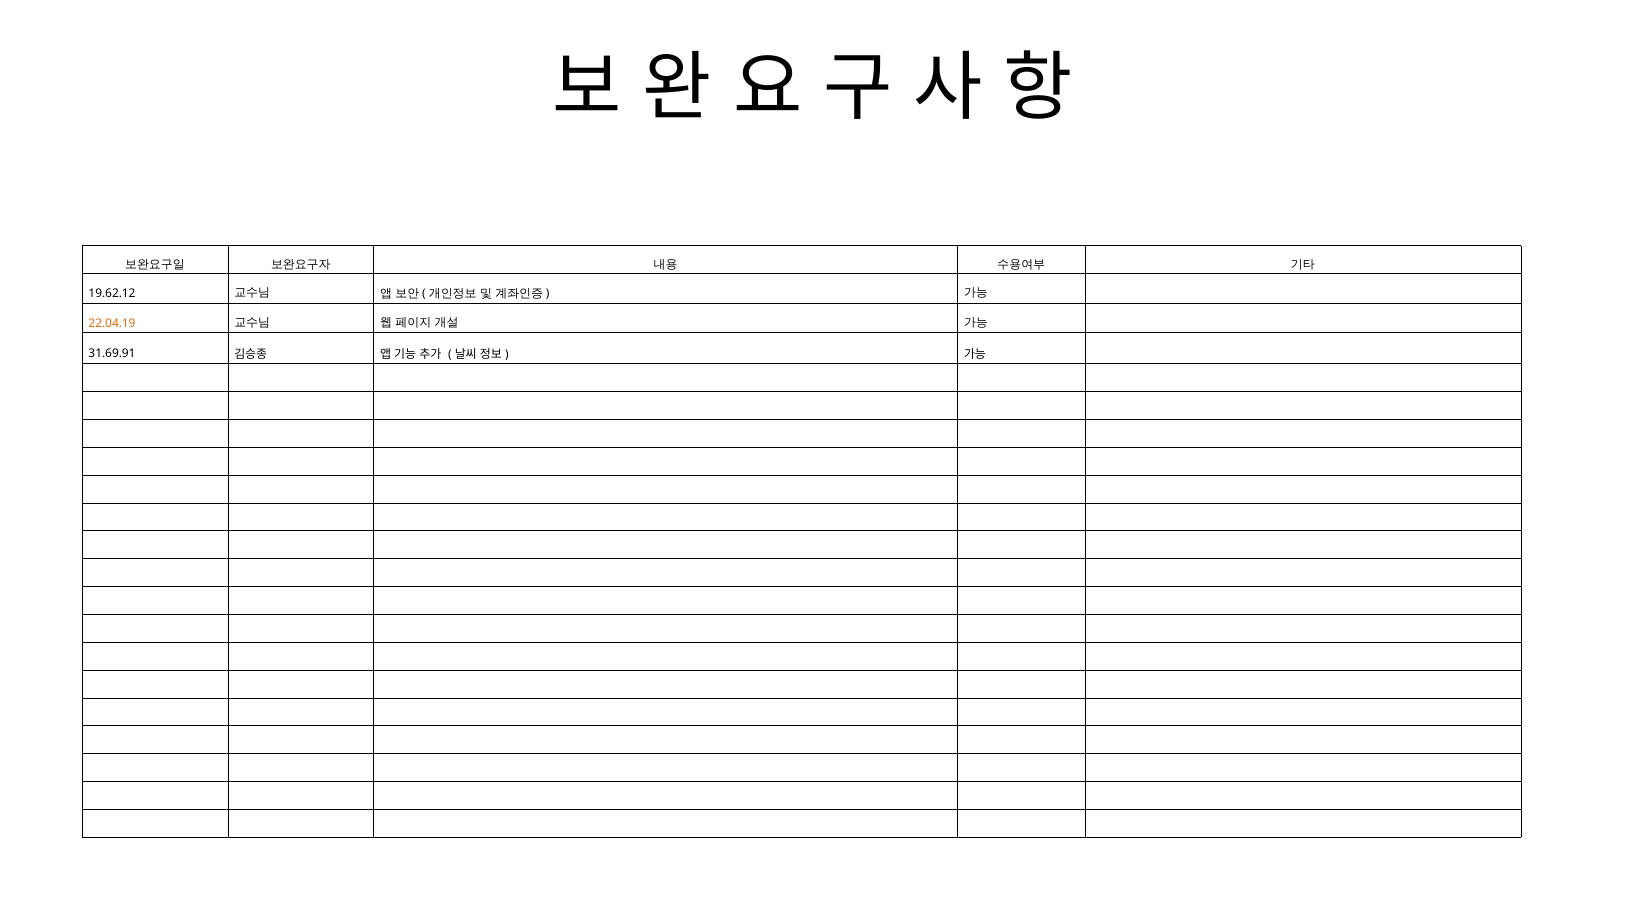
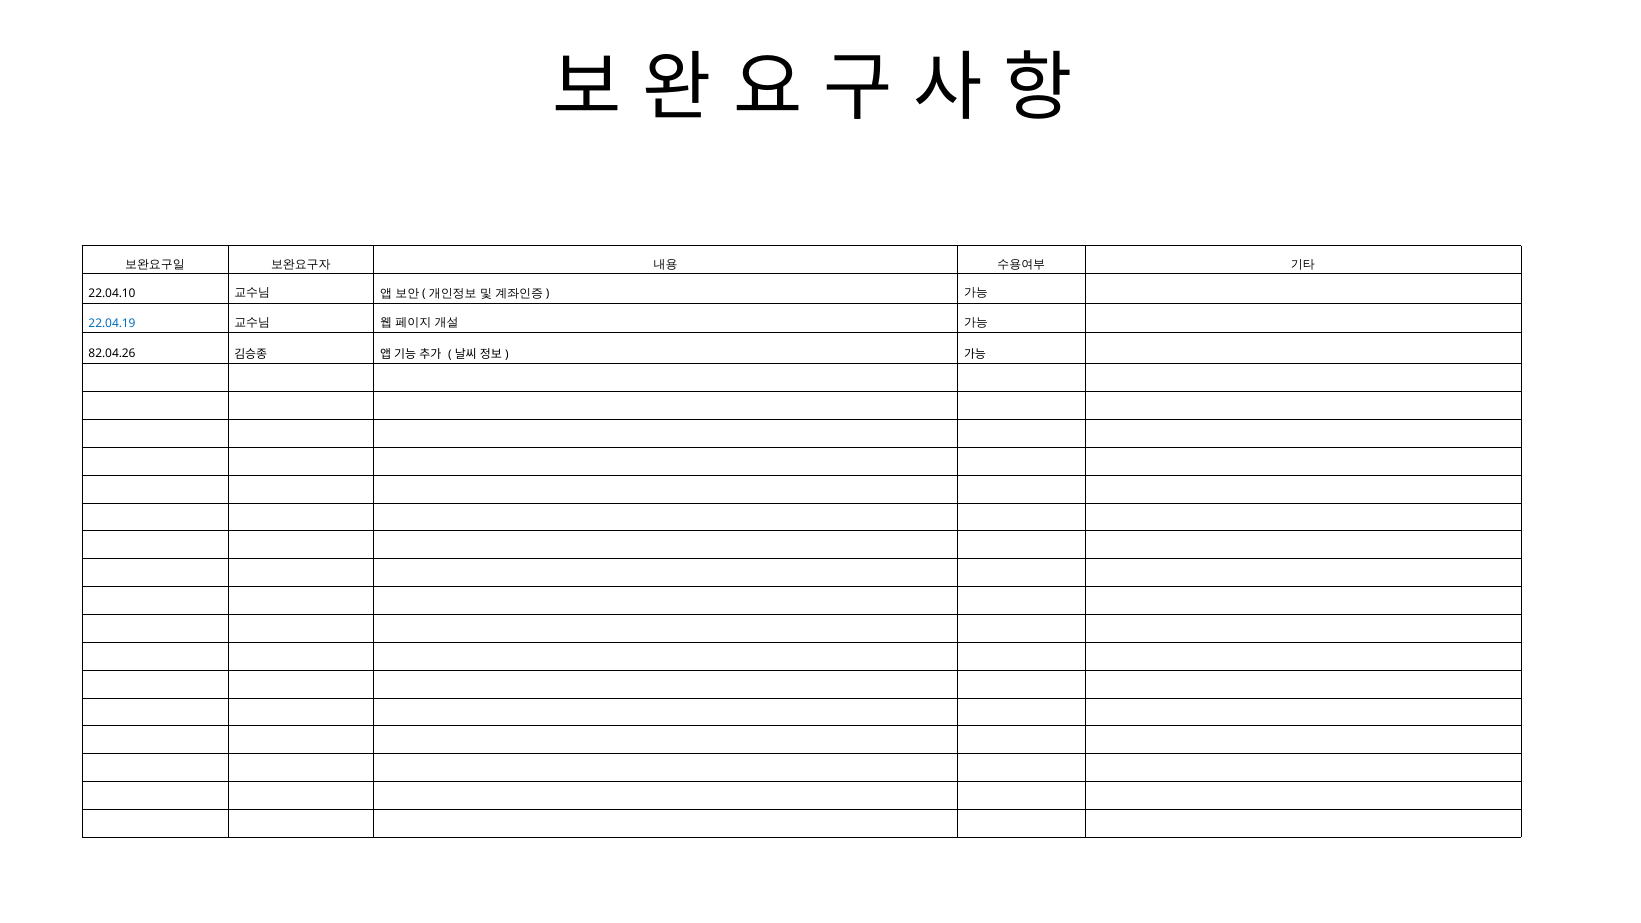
19.62.12: 19.62.12 -> 22.04.10 (112, 294)
22.04.19 colour: orange -> blue (112, 323)
31.69.91: 31.69.91 -> 82.04.26 (112, 353)
